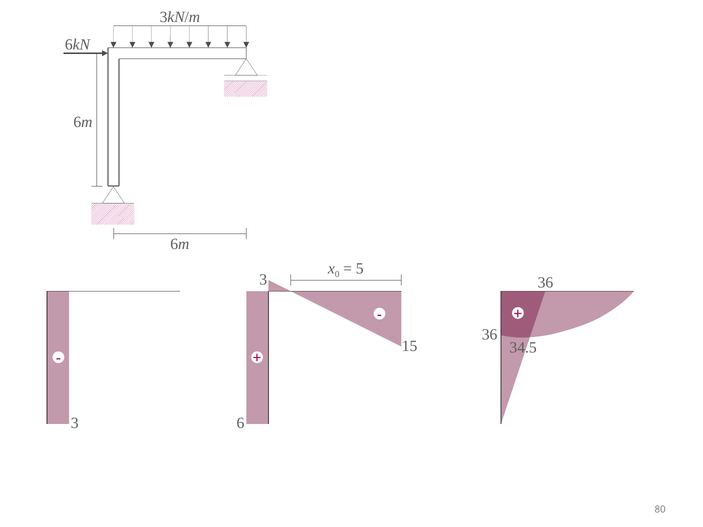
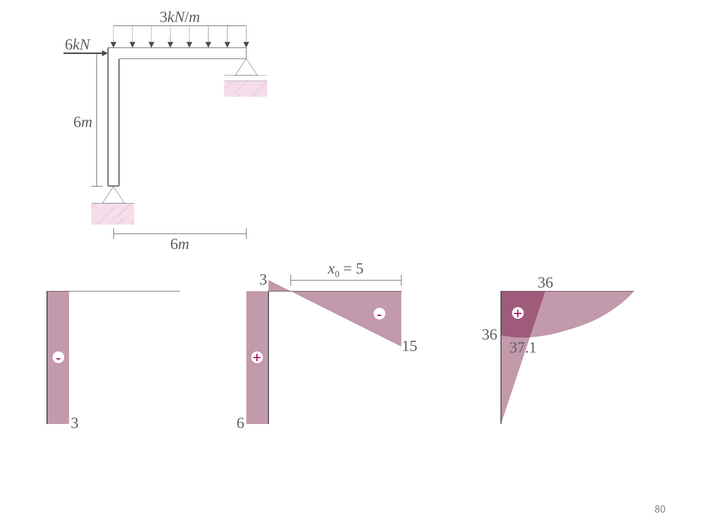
34.5: 34.5 -> 37.1 (523, 348)
